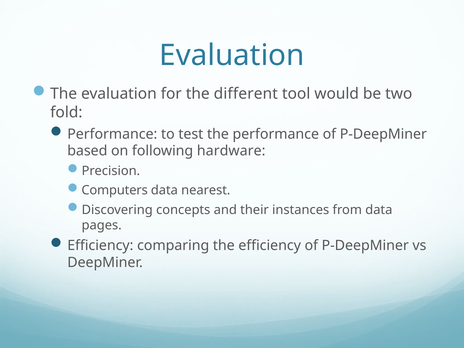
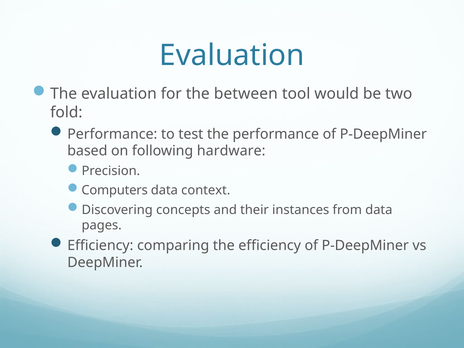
different: different -> between (246, 94)
nearest: nearest -> context (206, 190)
